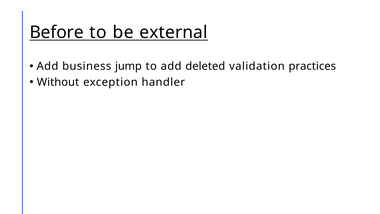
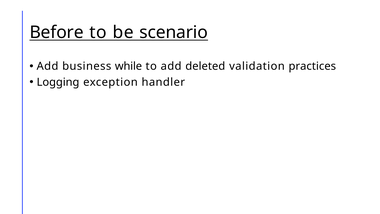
external: external -> scenario (174, 32)
jump: jump -> while (128, 66)
Without: Without -> Logging (58, 82)
